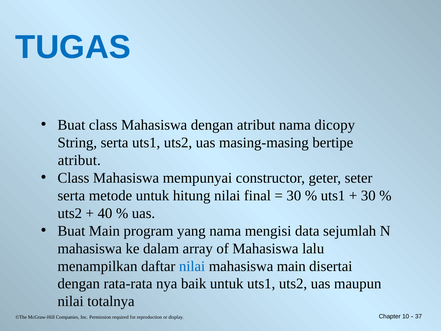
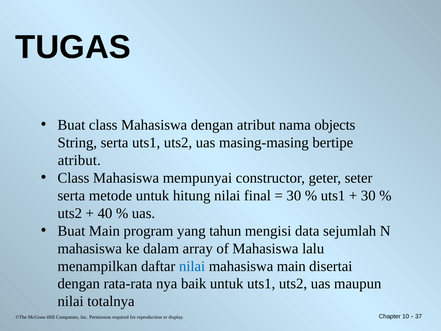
TUGAS colour: blue -> black (73, 47)
dicopy: dicopy -> objects (335, 125)
yang nama: nama -> tahun (225, 231)
